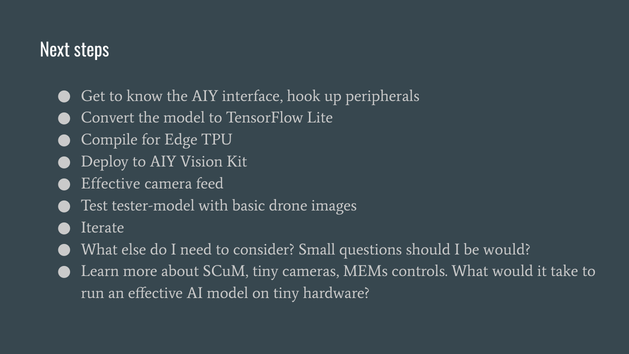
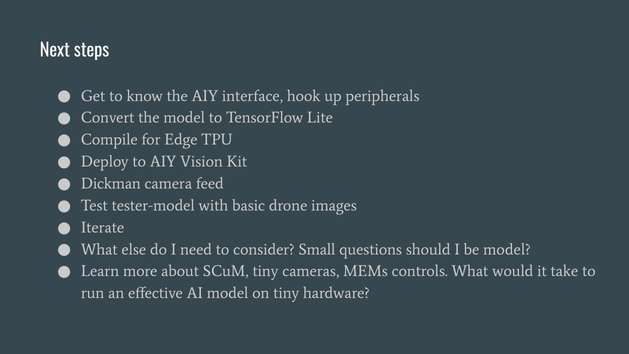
Effective: Effective -> Dickman (111, 183)
be would: would -> model (507, 249)
